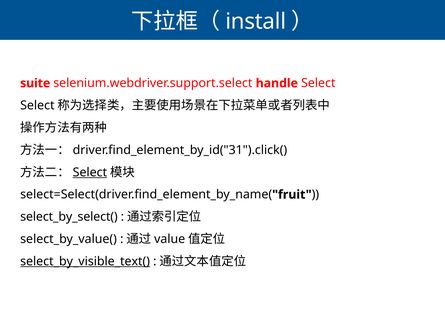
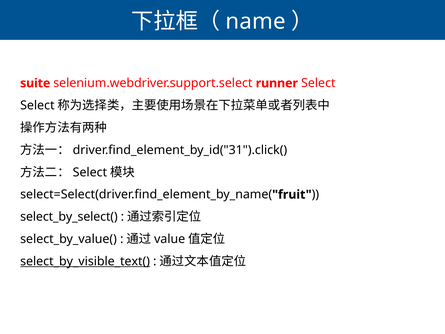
install: install -> name (256, 21)
handle: handle -> runner (277, 83)
Select underline: present -> none (90, 172)
